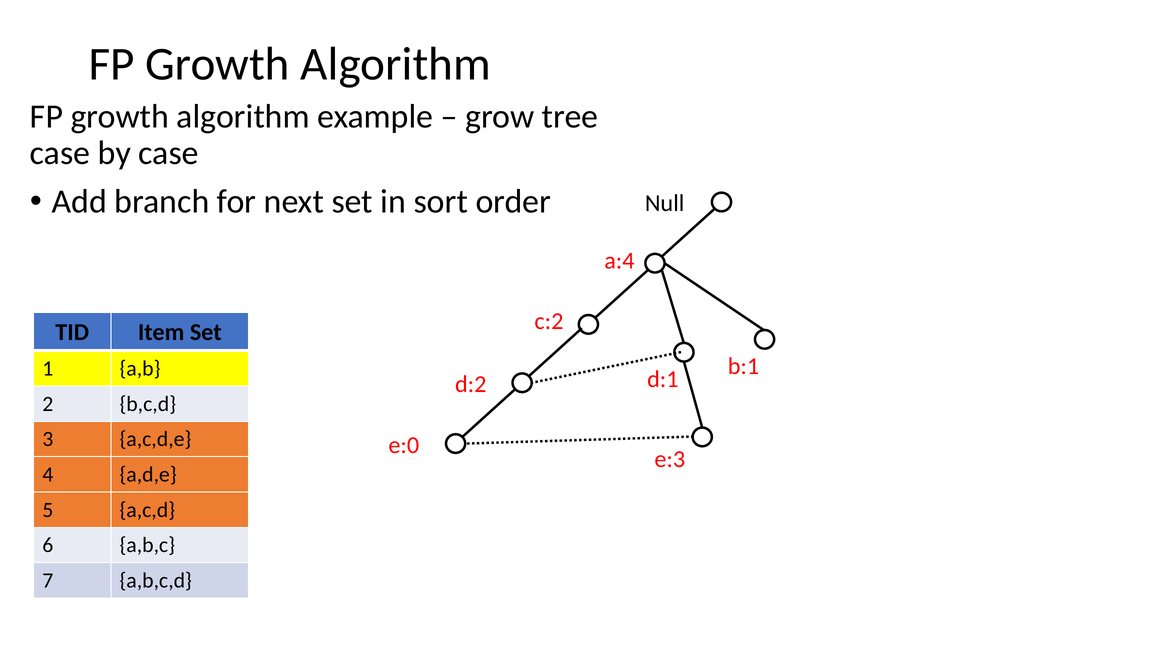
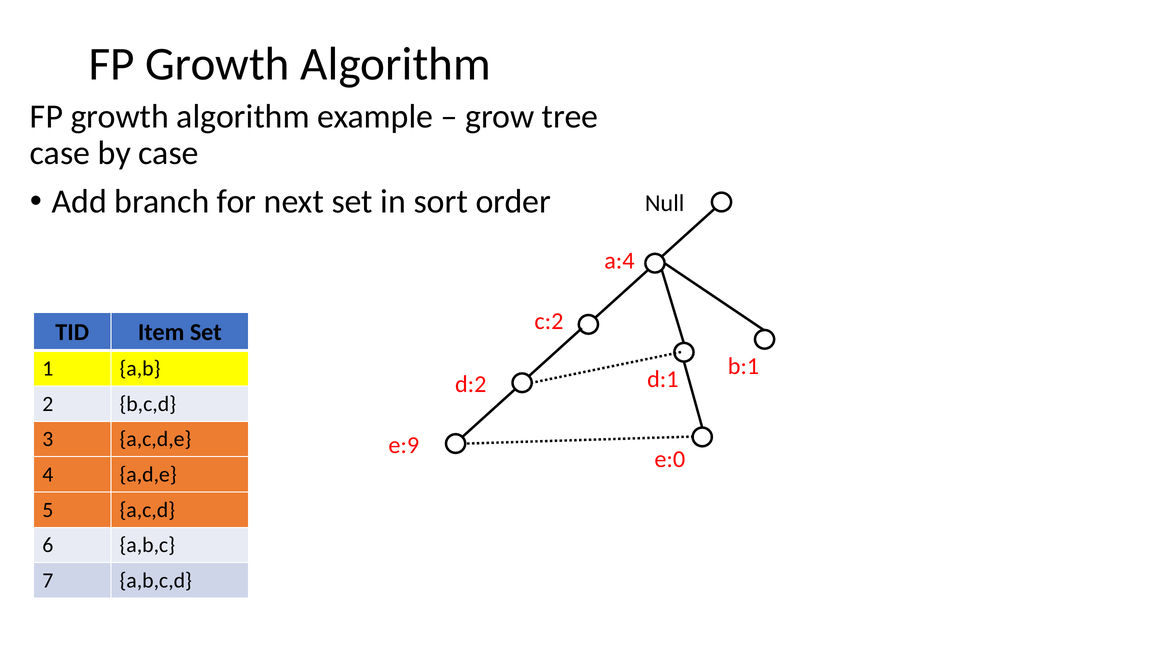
e:0: e:0 -> e:9 (404, 445)
e:3: e:3 -> e:0 (670, 459)
